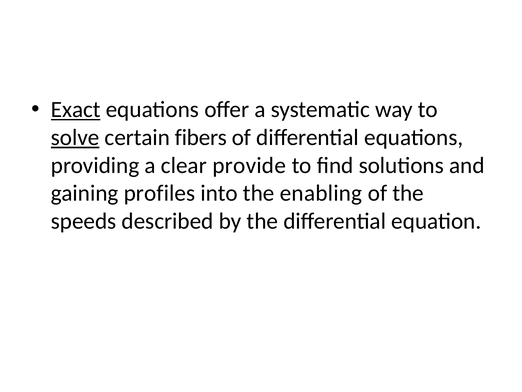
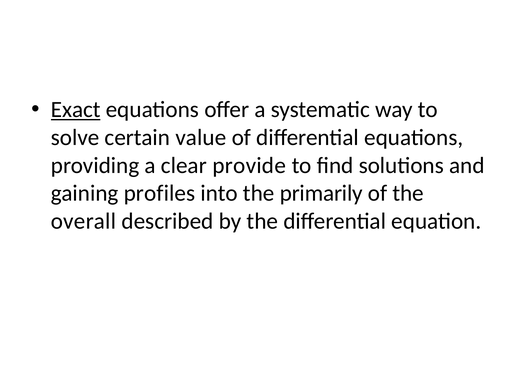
solve underline: present -> none (75, 137)
fibers: fibers -> value (201, 137)
enabling: enabling -> primarily (321, 193)
speeds: speeds -> overall (83, 221)
